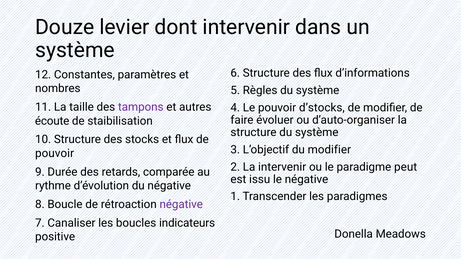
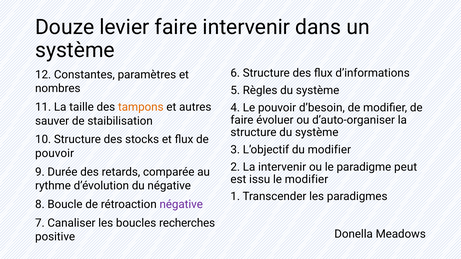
levier dont: dont -> faire (176, 27)
tampons colour: purple -> orange (141, 107)
d’stocks: d’stocks -> d’besoin (322, 108)
écoute: écoute -> sauver (52, 121)
le négative: négative -> modifier (306, 180)
indicateurs: indicateurs -> recherches (187, 223)
